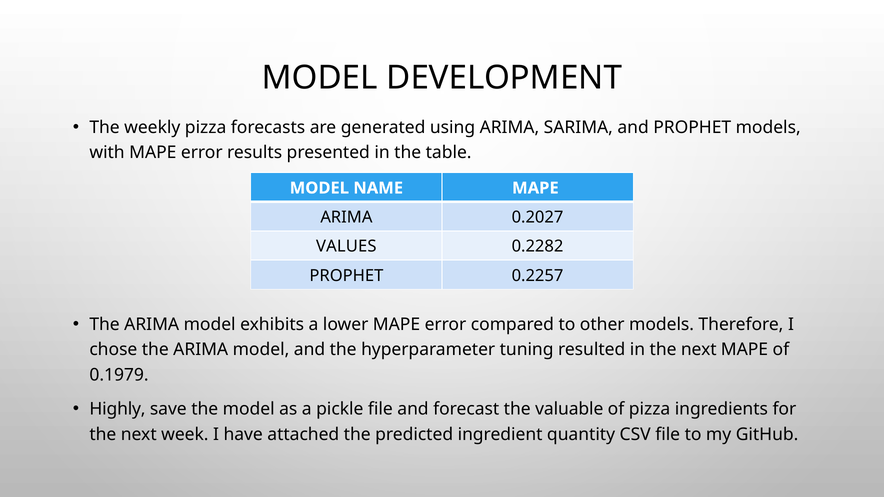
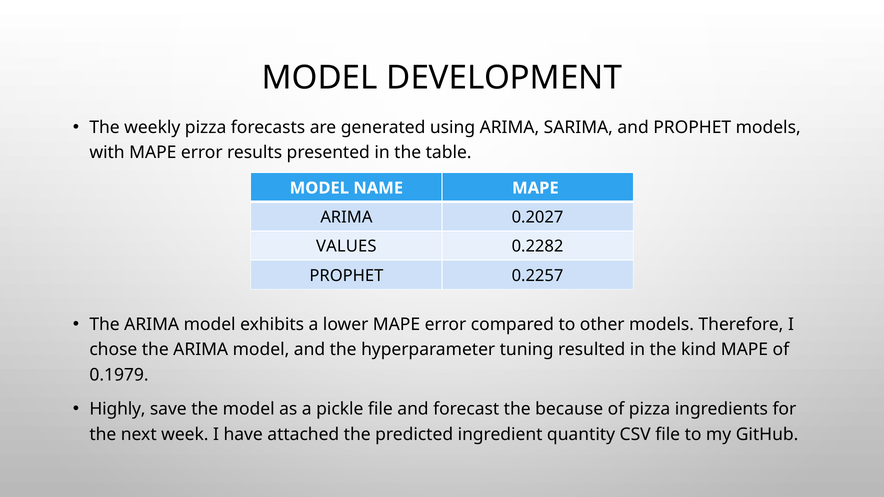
in the next: next -> kind (699, 350)
valuable: valuable -> because (569, 409)
